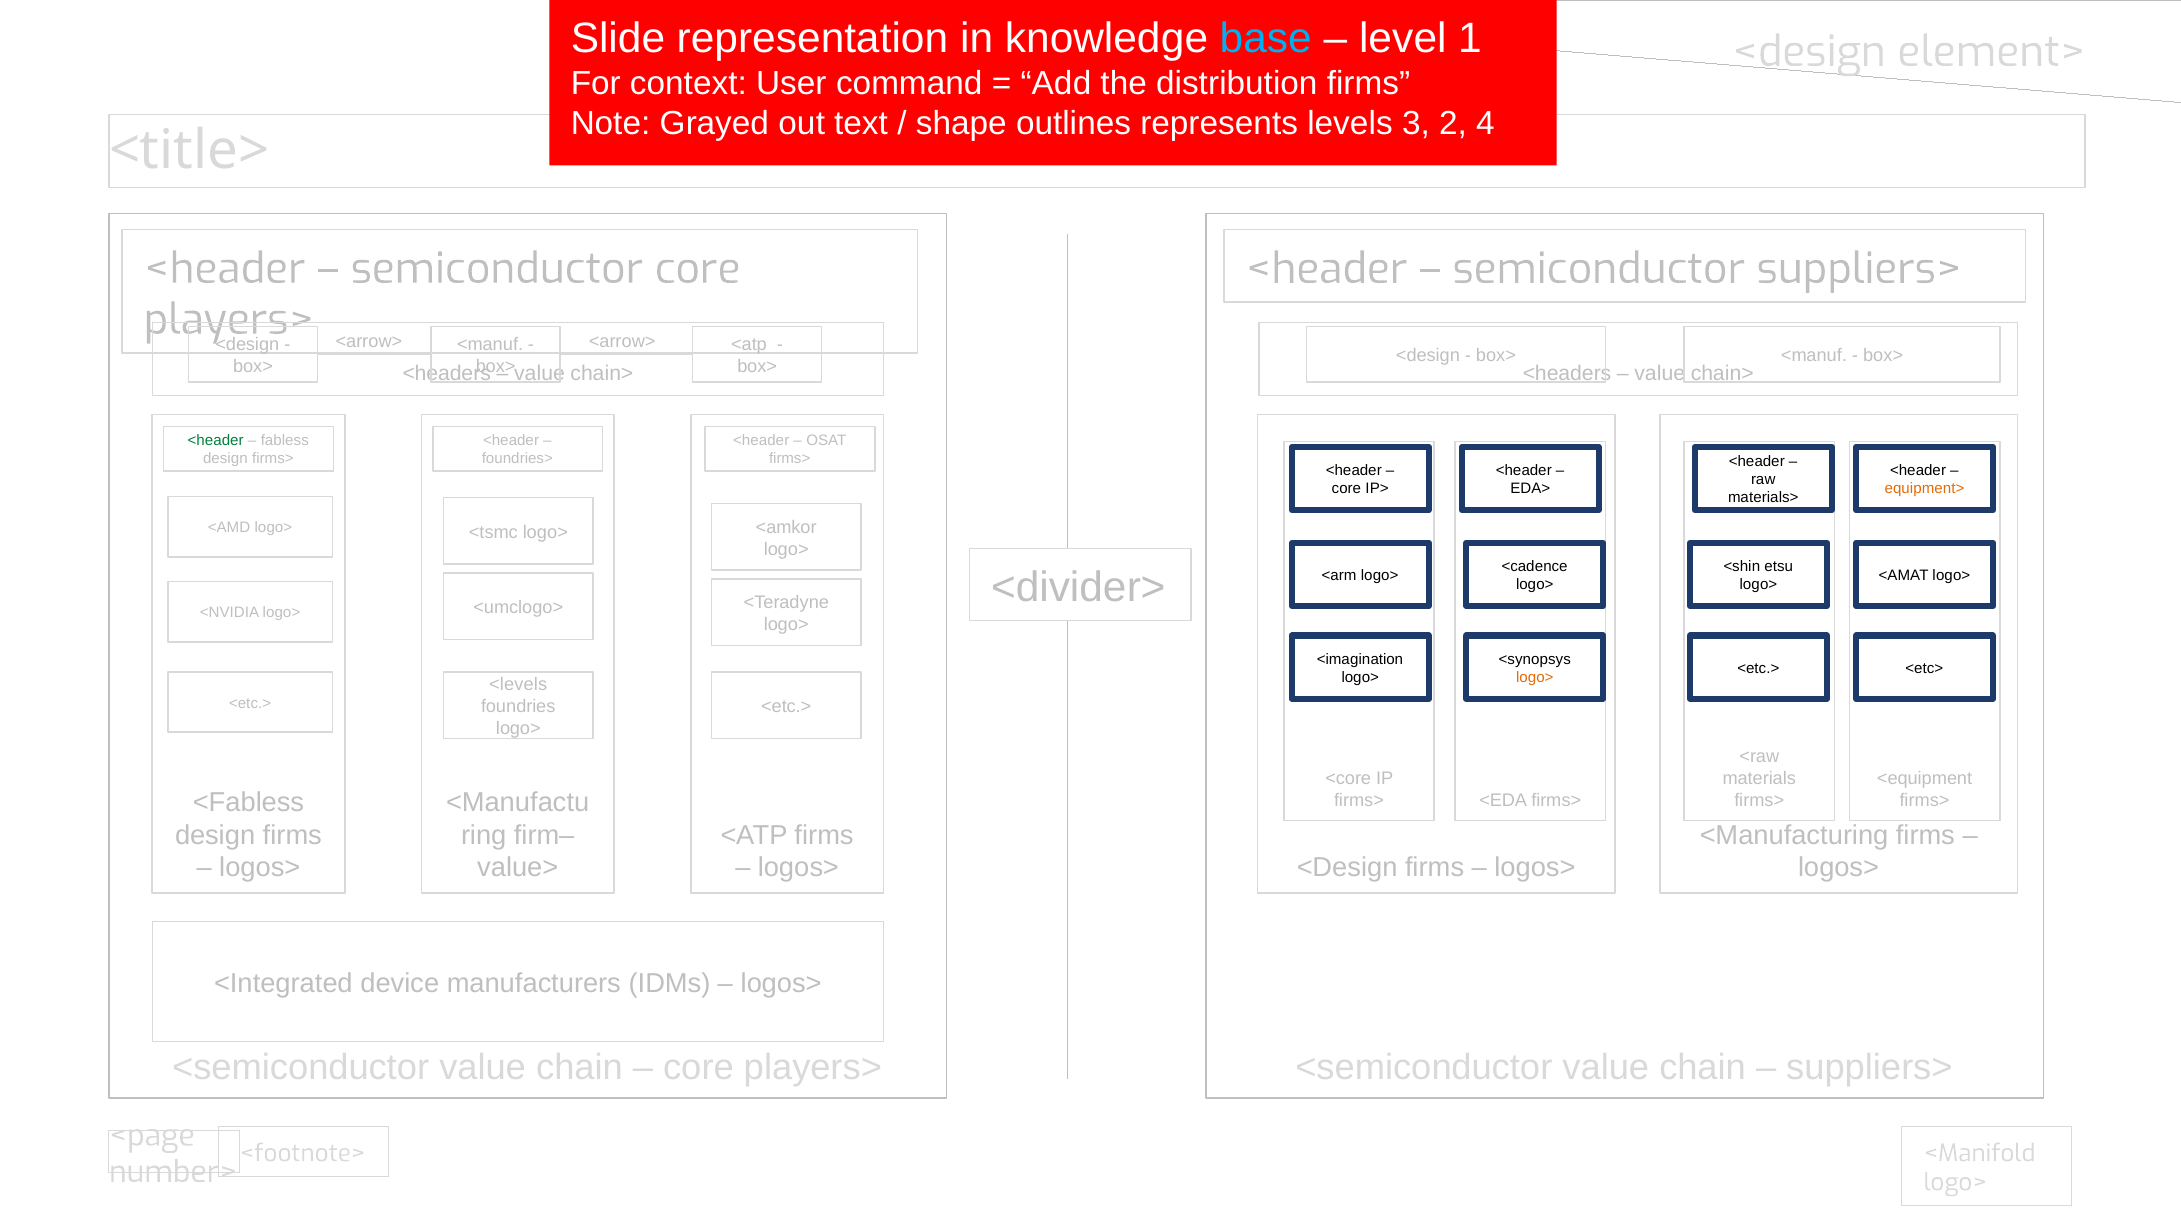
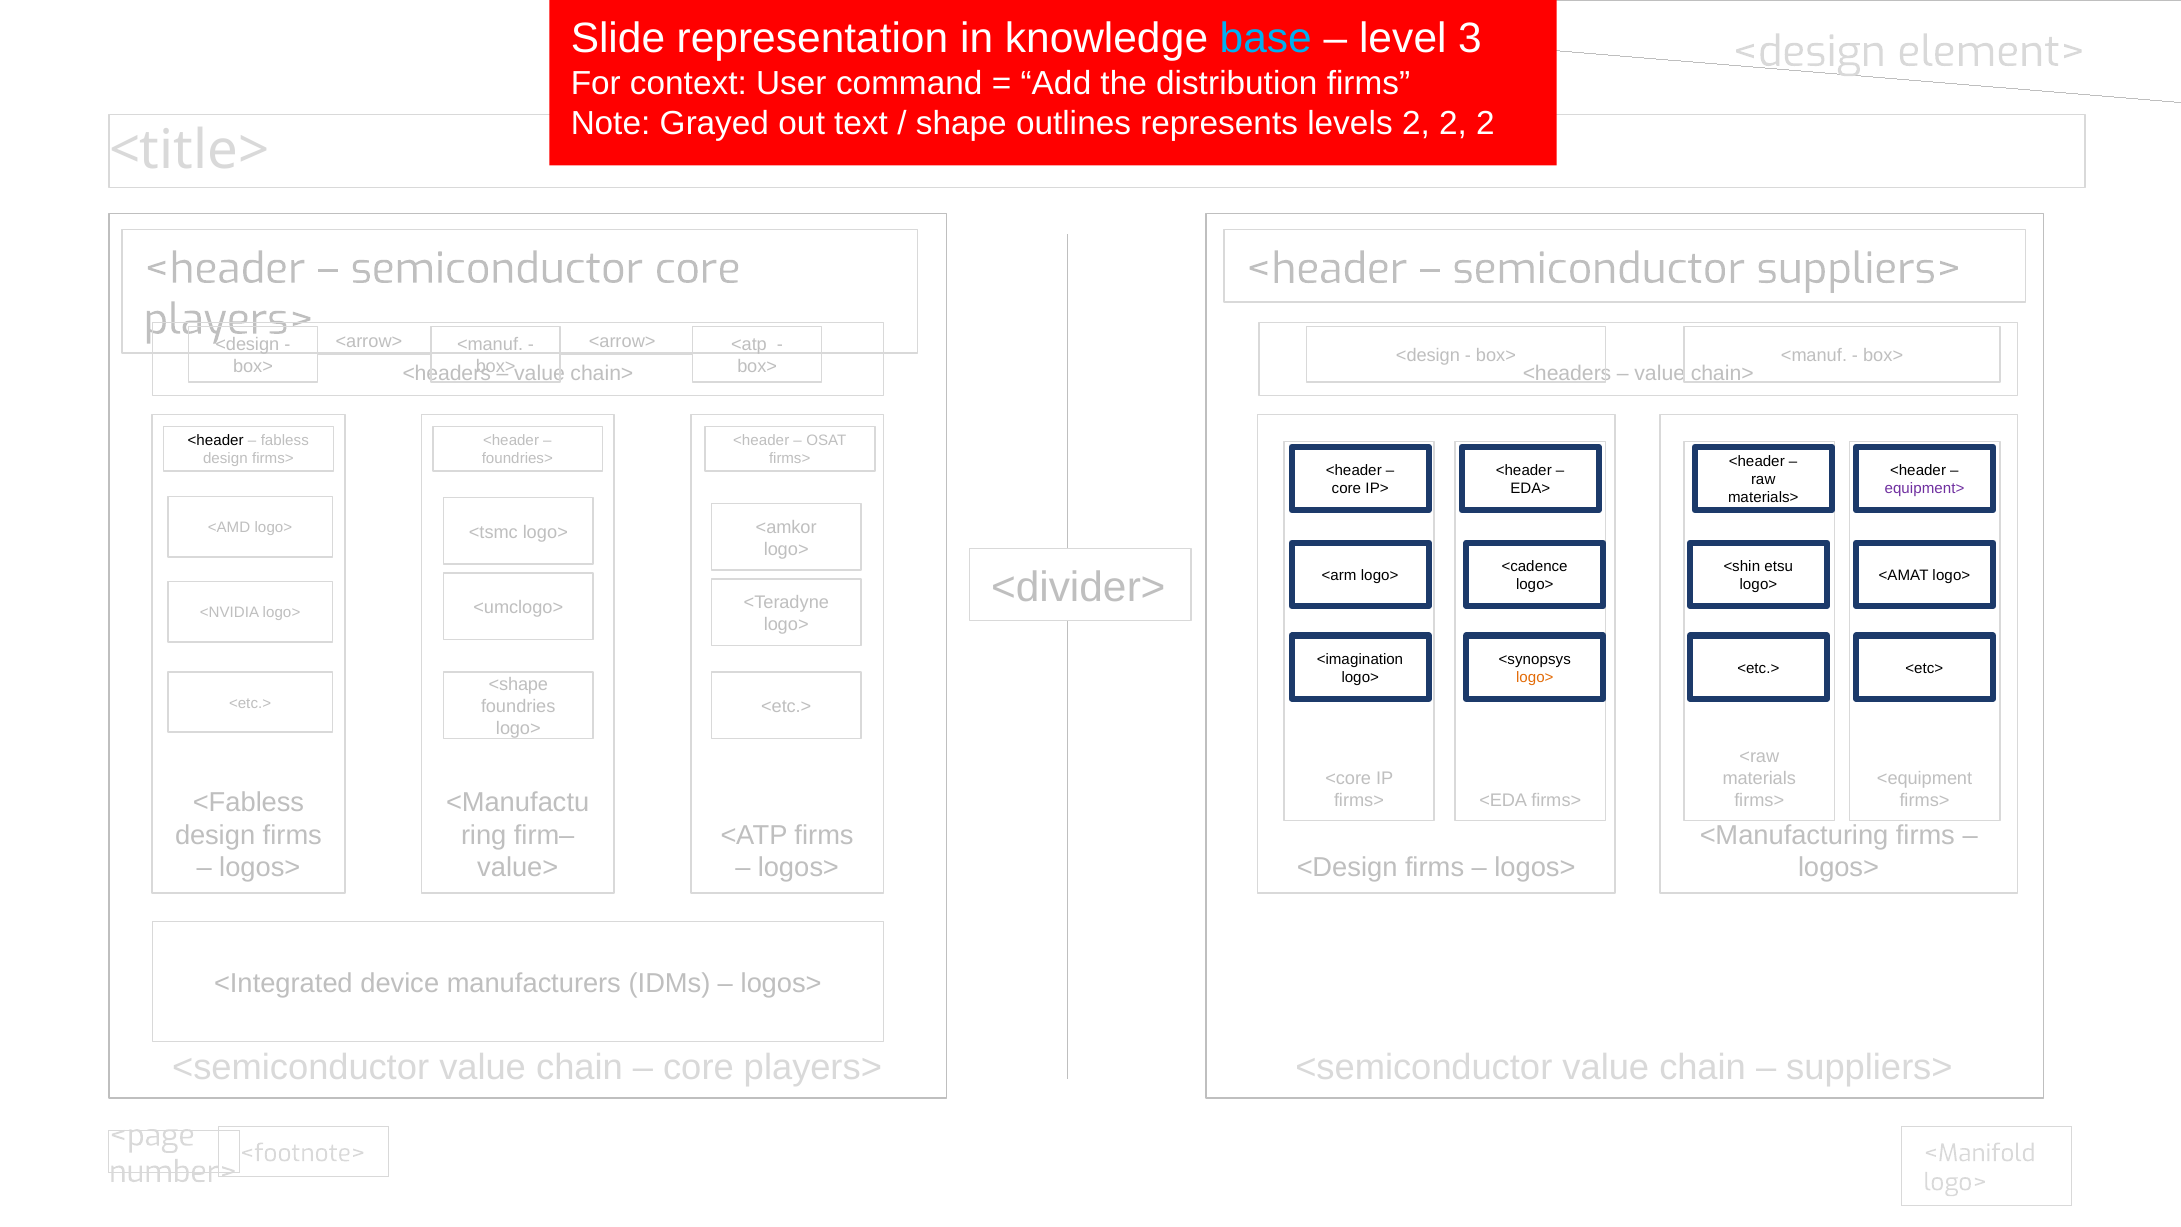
1: 1 -> 3 (1470, 38)
levels 3: 3 -> 2 (1416, 123)
4: 4 -> 2 (1485, 123)
<header colour: green -> black (216, 441)
equipment> colour: orange -> purple (1924, 489)
<levels: <levels -> <shape (518, 685)
